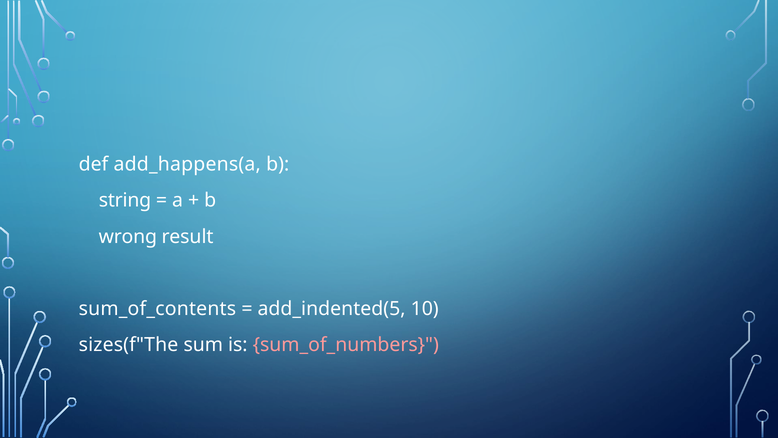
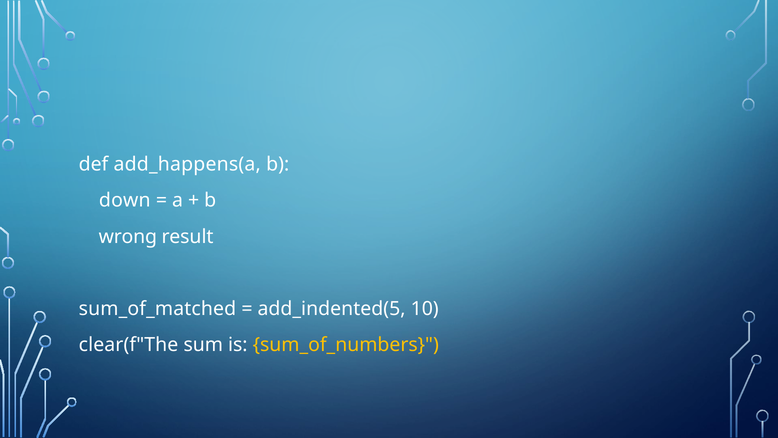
string: string -> down (125, 200)
sum_of_contents: sum_of_contents -> sum_of_matched (157, 309)
sizes(f"The: sizes(f"The -> clear(f"The (129, 345)
sum_of_numbers colour: pink -> yellow (346, 345)
